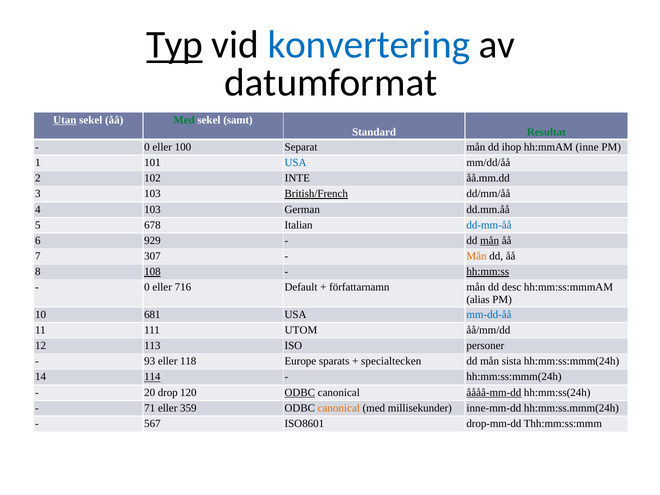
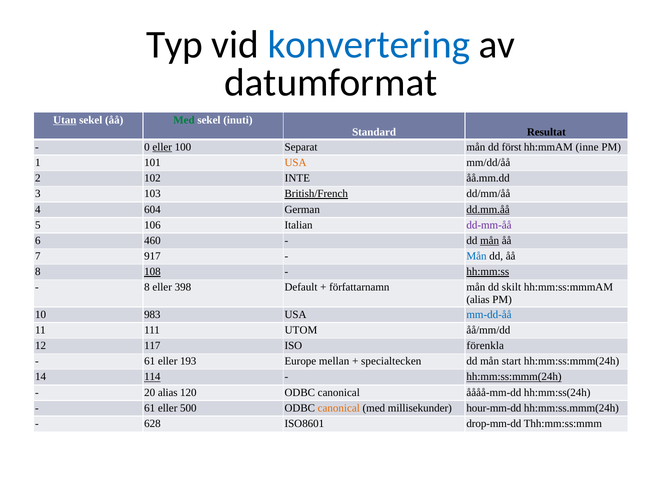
Typ underline: present -> none (175, 45)
samt: samt -> inuti (238, 120)
Resultat colour: green -> black (546, 132)
eller underline: none -> present (162, 147)
ihop: ihop -> först (512, 147)
USA colour: blue -> orange (296, 163)
4 103: 103 -> 604 (152, 209)
dd.mm.åå underline: none -> present (488, 209)
678: 678 -> 106 (152, 225)
dd-mm-åå colour: blue -> purple (489, 225)
929: 929 -> 460 (152, 241)
307: 307 -> 917 (152, 256)
Mån colour: orange -> blue (477, 256)
0: 0 -> 8 (147, 287)
716: 716 -> 398 (183, 287)
desc: desc -> skilt (511, 287)
681: 681 -> 983 (152, 314)
113: 113 -> 117 (152, 346)
personer: personer -> förenkla (485, 346)
93: 93 -> 61 (150, 361)
118: 118 -> 193 (188, 361)
sparats: sparats -> mellan (334, 361)
sista: sista -> start (511, 361)
hh:mm:ss:mmm(24h underline: none -> present (514, 377)
20 drop: drop -> alias (168, 392)
ODBC underline: present -> none (300, 392)
åååå-mm-dd underline: present -> none (494, 392)
71: 71 -> 61 (150, 408)
359: 359 -> 500 (188, 408)
inne-mm-dd: inne-mm-dd -> hour-mm-dd (494, 408)
567: 567 -> 628 (152, 424)
